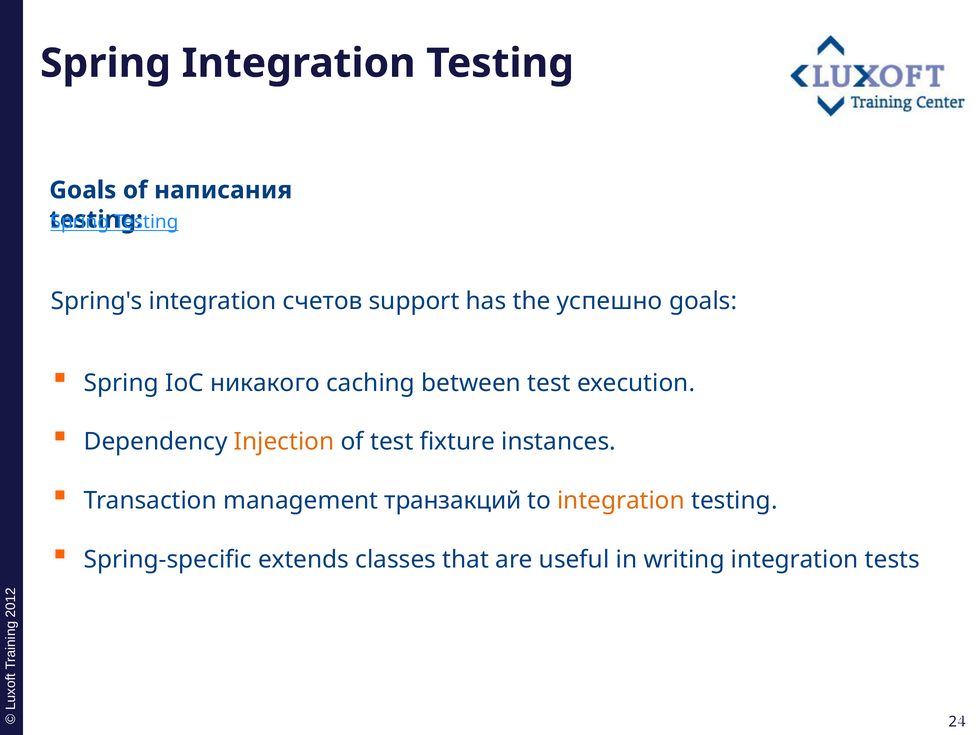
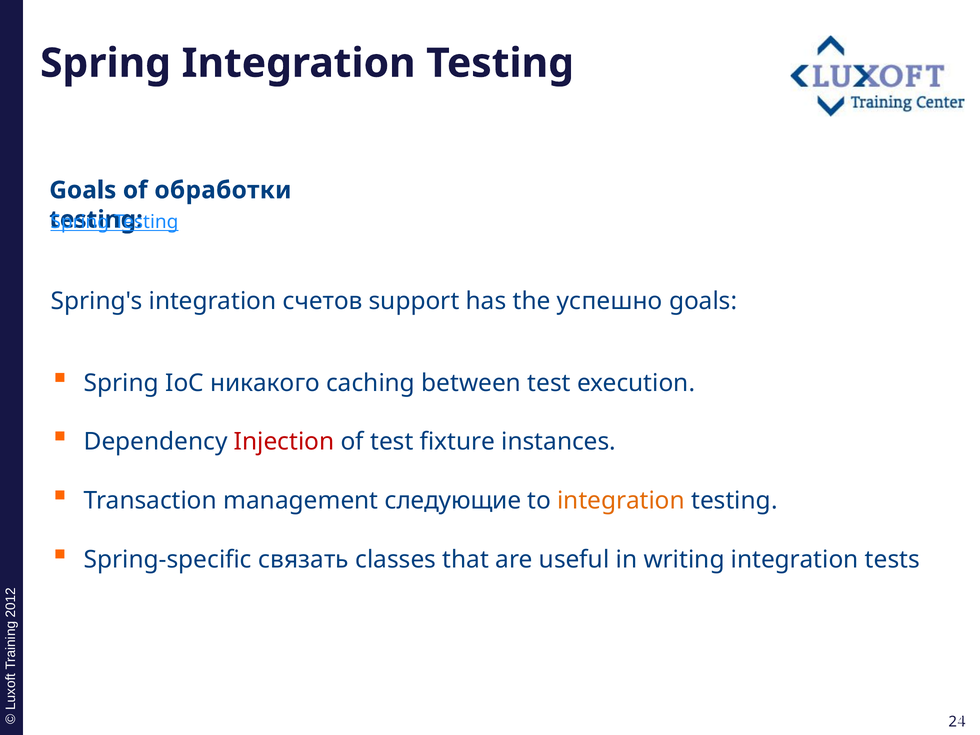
написания: написания -> обработки (223, 190)
Injection colour: orange -> red (284, 442)
транзакций: транзакций -> следующие (453, 501)
extends: extends -> связать (303, 559)
